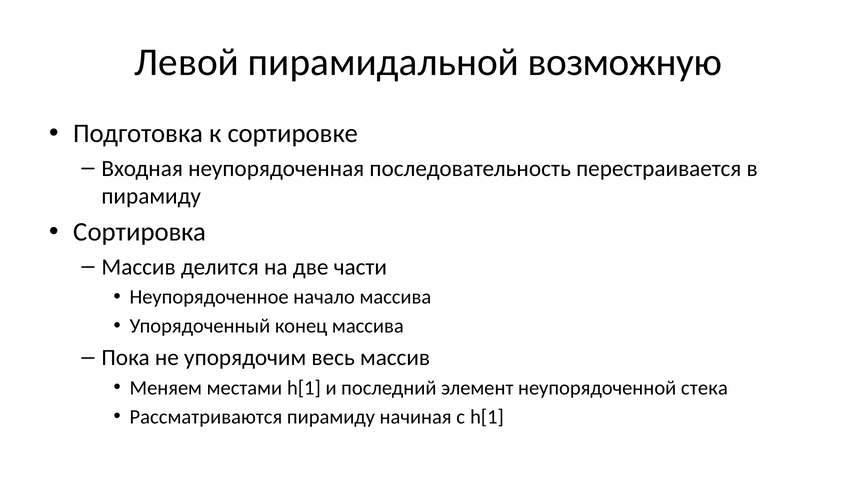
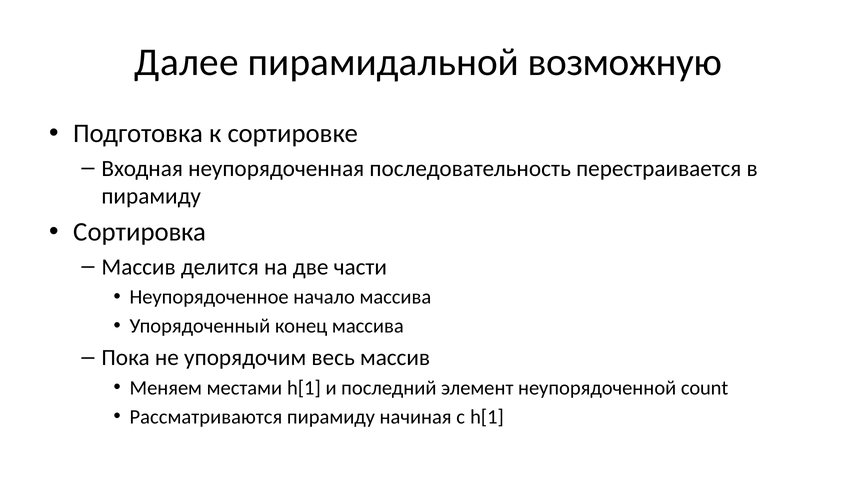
Левой: Левой -> Далее (187, 62)
стека: стека -> count (705, 388)
